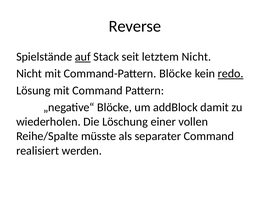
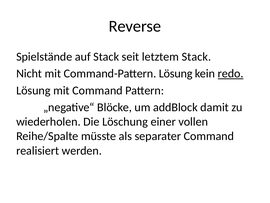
auf underline: present -> none (83, 57)
letztem Nicht: Nicht -> Stack (196, 57)
Command-Pattern Blöcke: Blöcke -> Lösung (176, 73)
